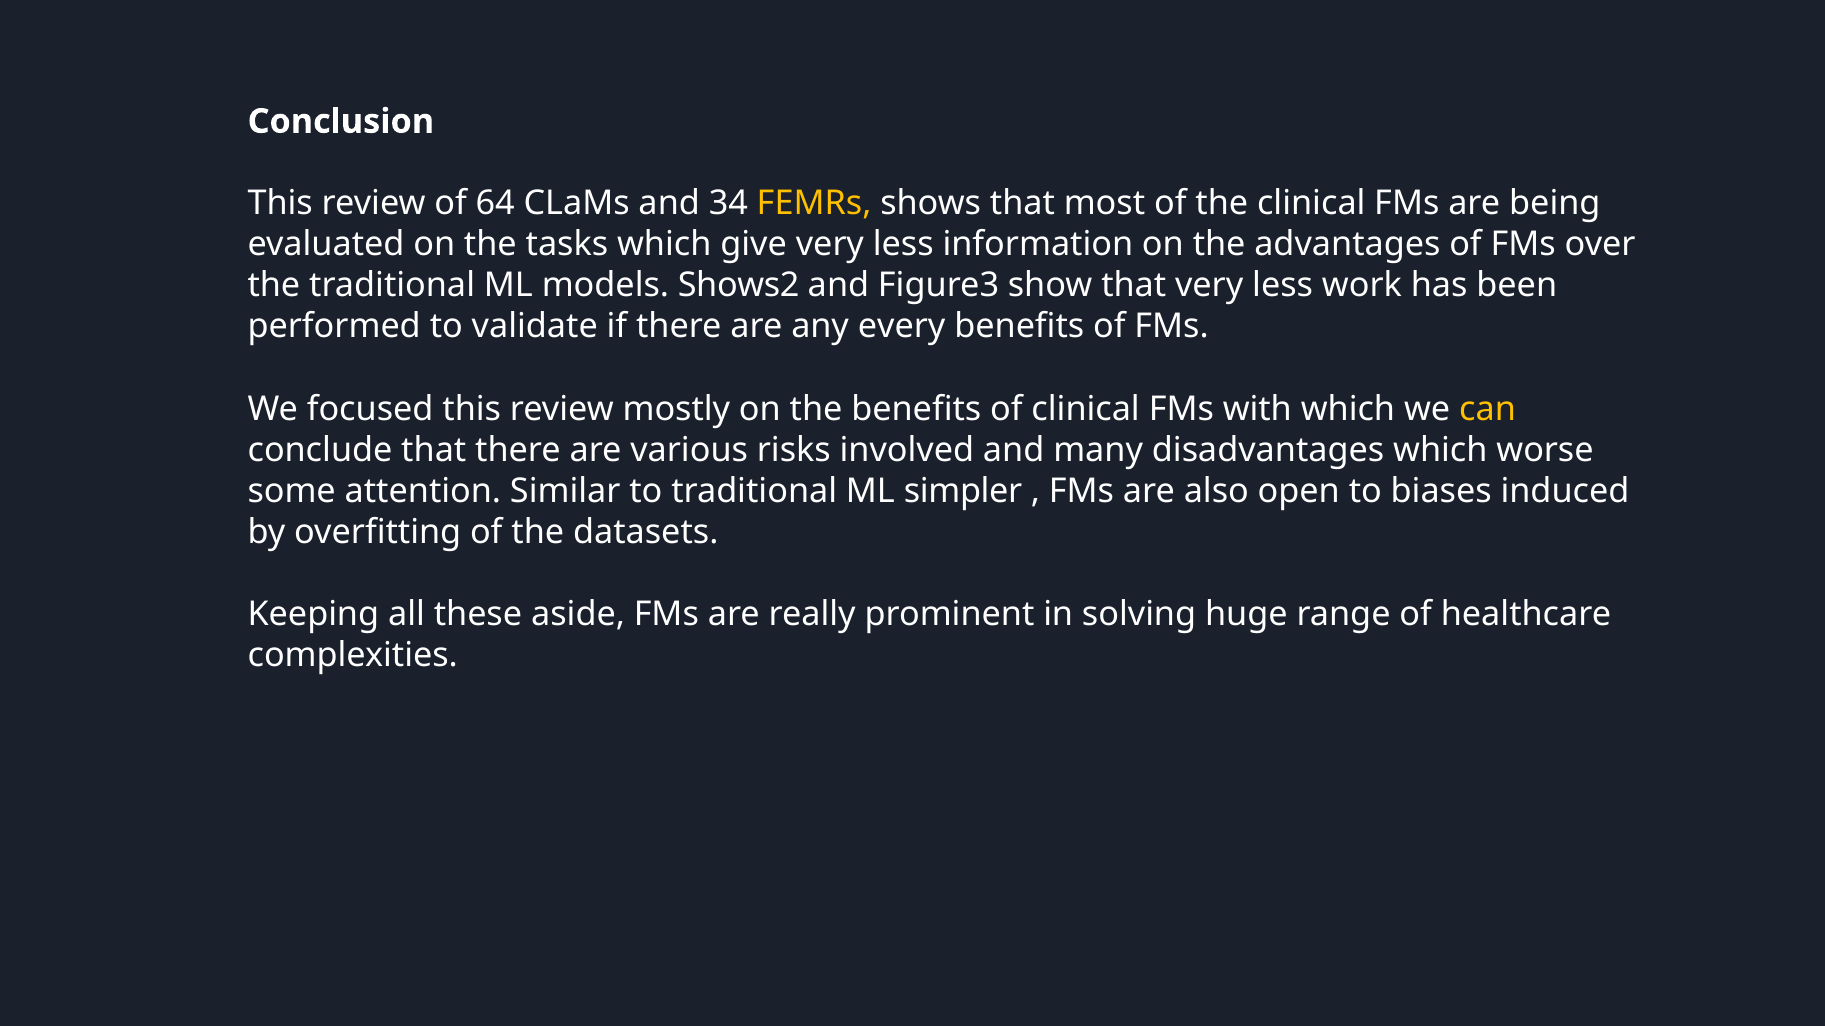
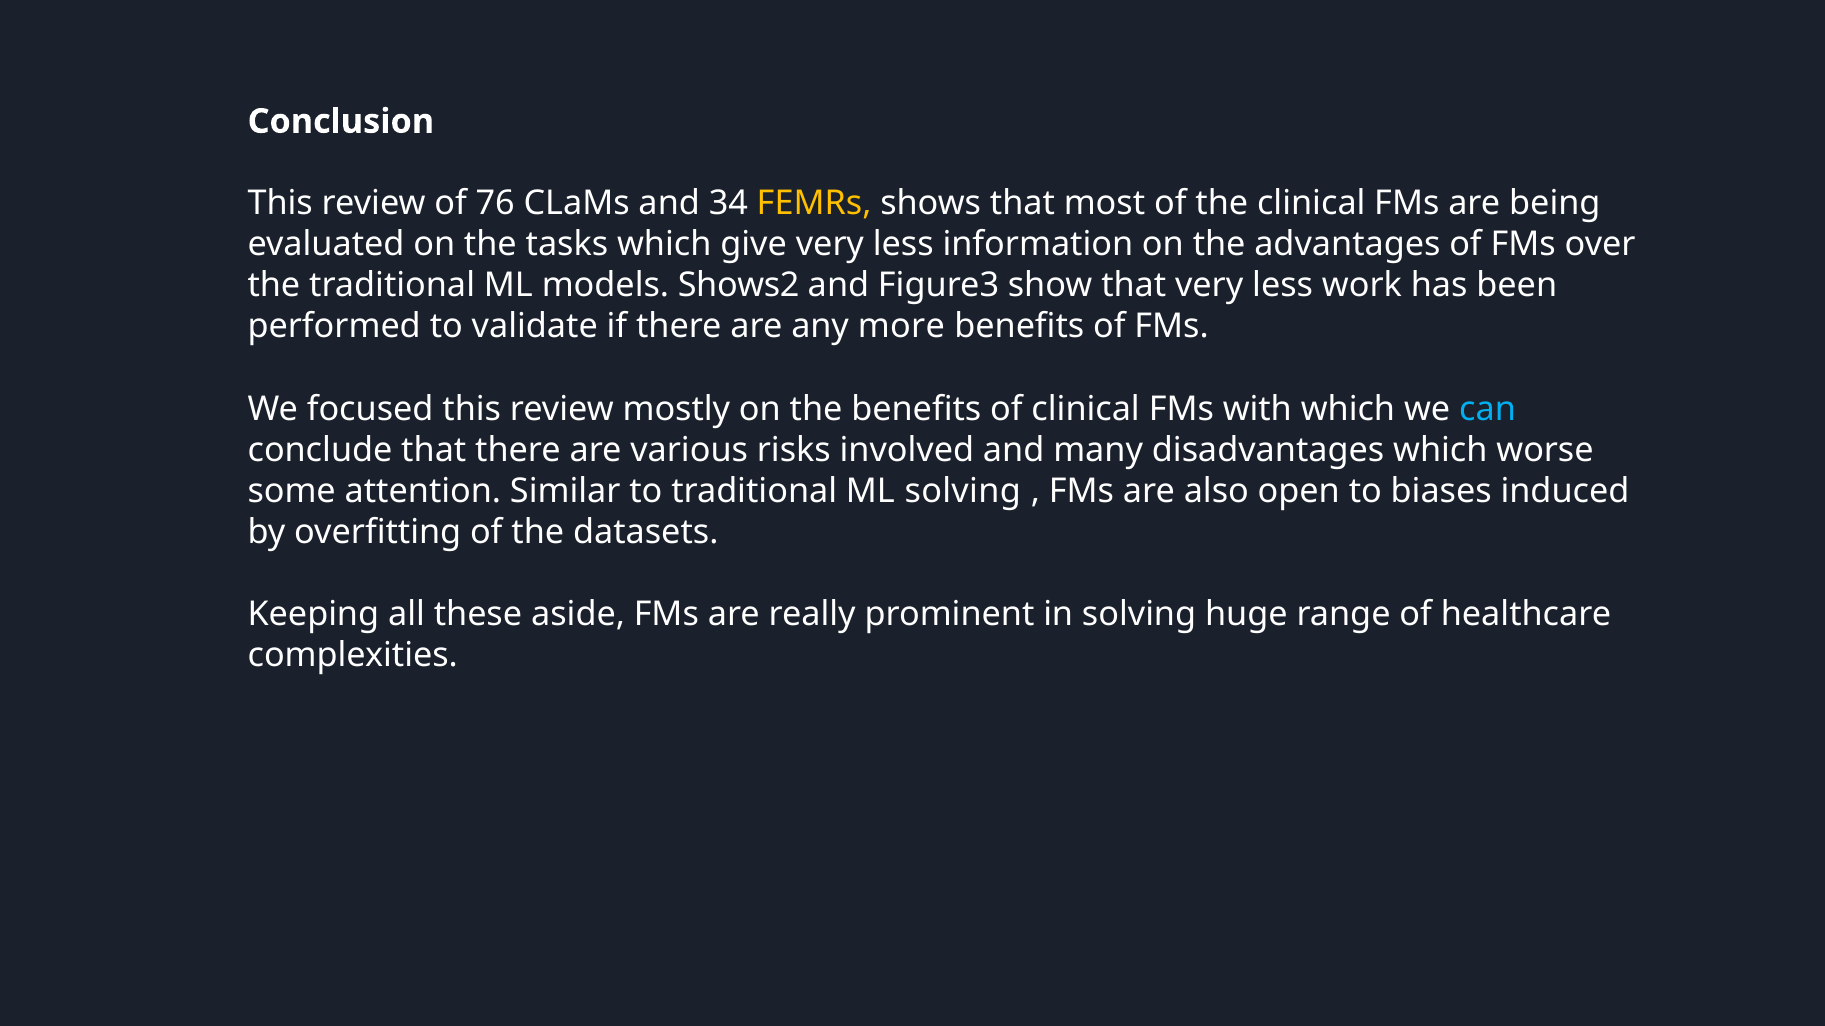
64: 64 -> 76 (495, 204)
every: every -> more (901, 327)
can colour: yellow -> light blue (1488, 409)
ML simpler: simpler -> solving (963, 491)
